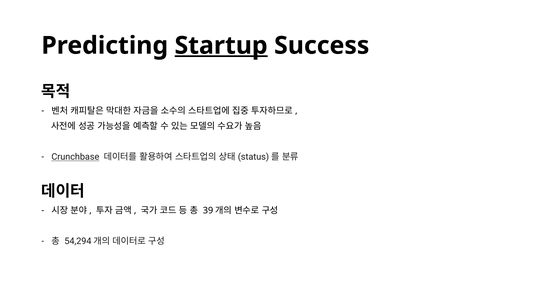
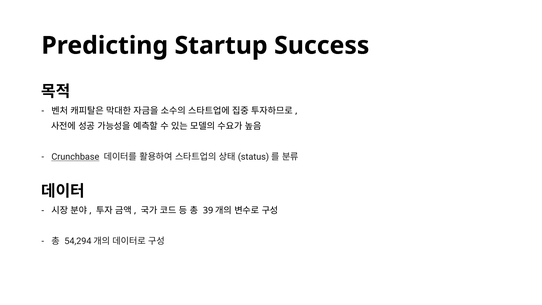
Startup underline: present -> none (221, 46)
